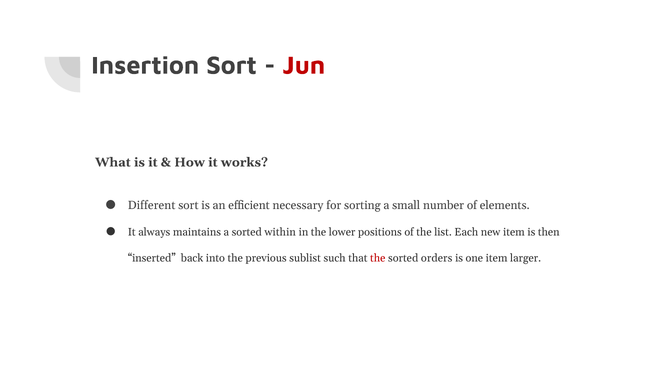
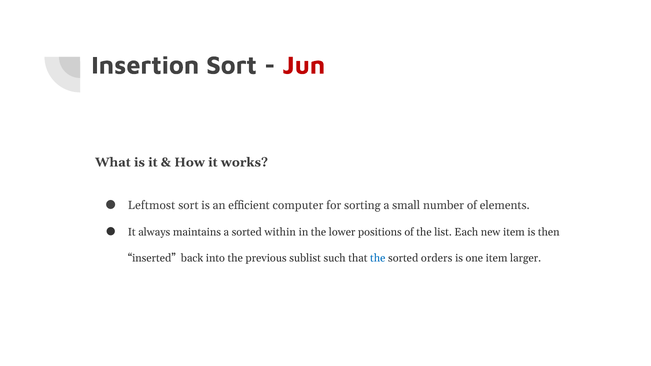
Different: Different -> Leftmost (152, 206)
necessary: necessary -> computer (298, 206)
the colour: red -> blue (378, 258)
